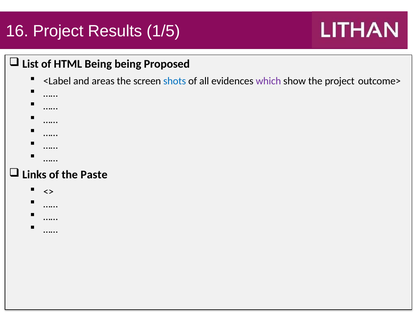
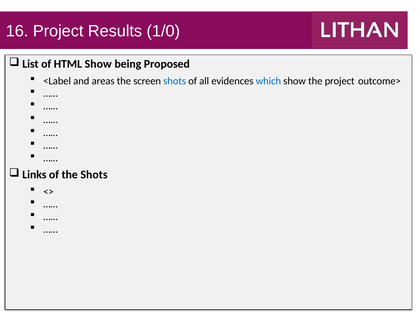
1/5: 1/5 -> 1/0 (163, 31)
HTML Being: Being -> Show (98, 64)
which colour: purple -> blue (268, 81)
the Paste: Paste -> Shots (94, 175)
